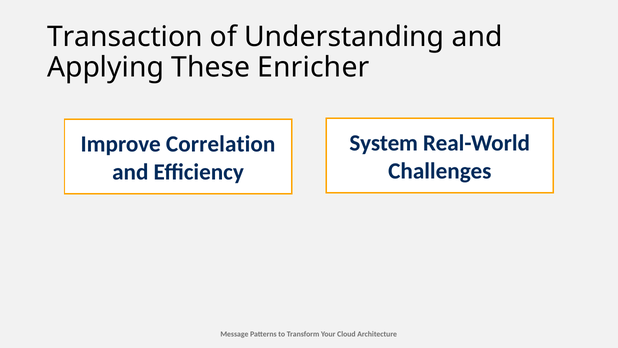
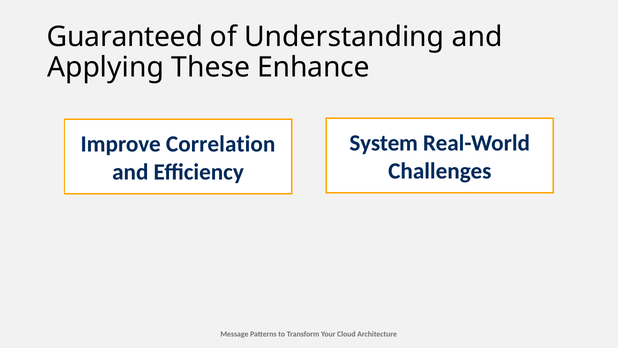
Transaction: Transaction -> Guaranteed (125, 37)
Enricher: Enricher -> Enhance (314, 67)
